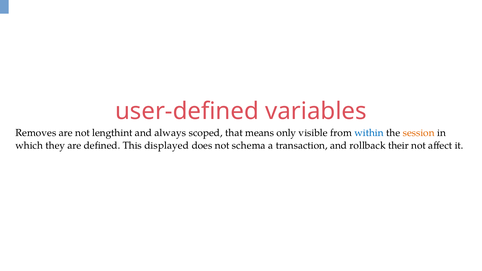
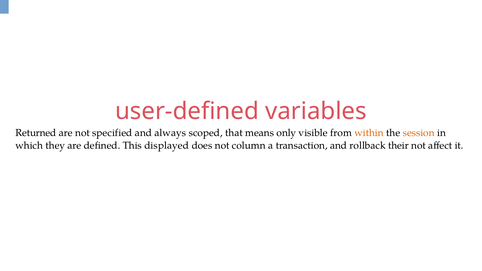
Removes: Removes -> Returned (36, 133)
lengthint: lengthint -> specified (112, 133)
within colour: blue -> orange (369, 133)
schema: schema -> column (249, 146)
